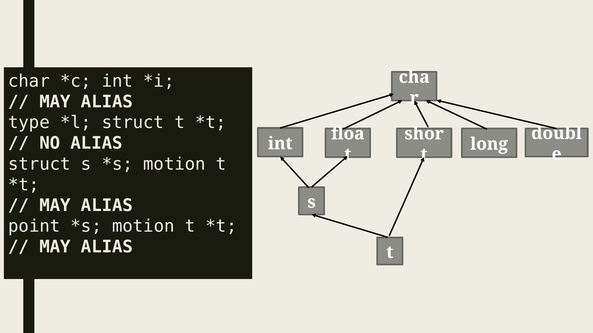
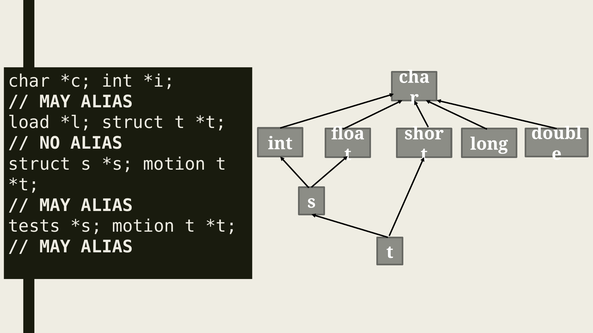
type: type -> load (29, 123)
point: point -> tests (34, 227)
